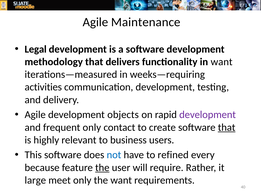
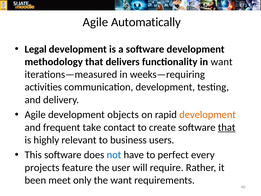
Maintenance: Maintenance -> Automatically (146, 22)
development colour: purple -> orange (208, 115)
frequent only: only -> take (92, 127)
refined: refined -> perfect (173, 155)
because: because -> projects (42, 167)
the underline: present -> none (102, 167)
large: large -> been (35, 180)
